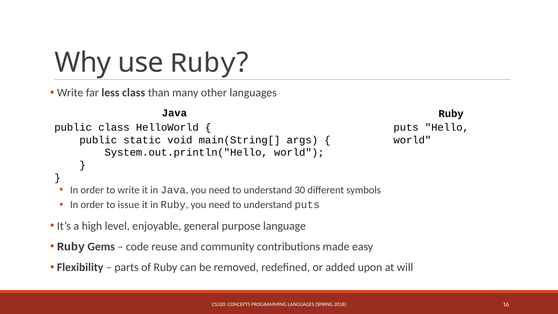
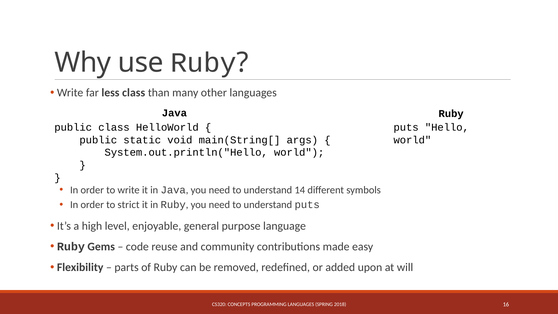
30: 30 -> 14 (300, 190)
issue: issue -> strict (129, 205)
